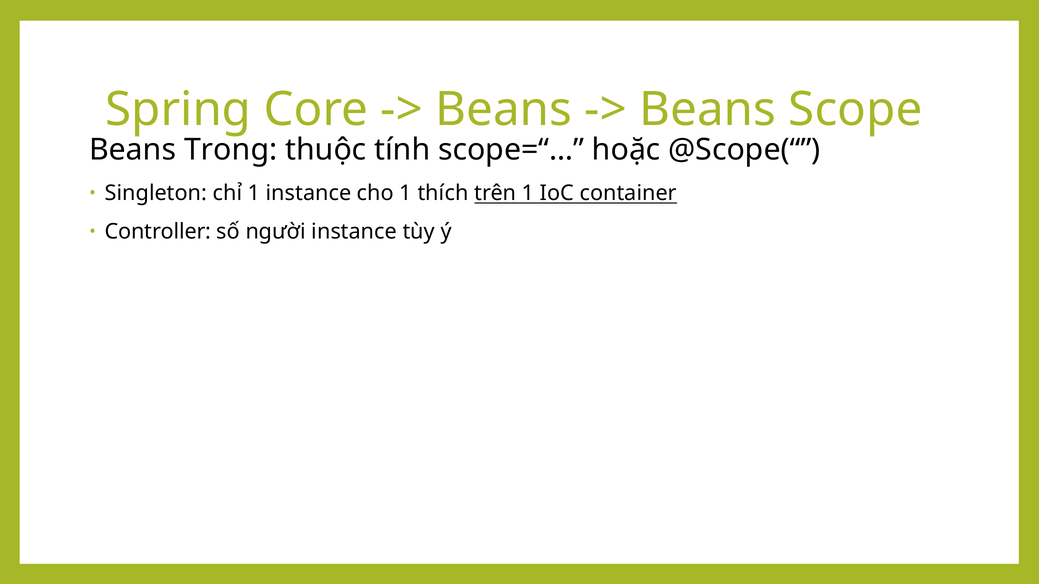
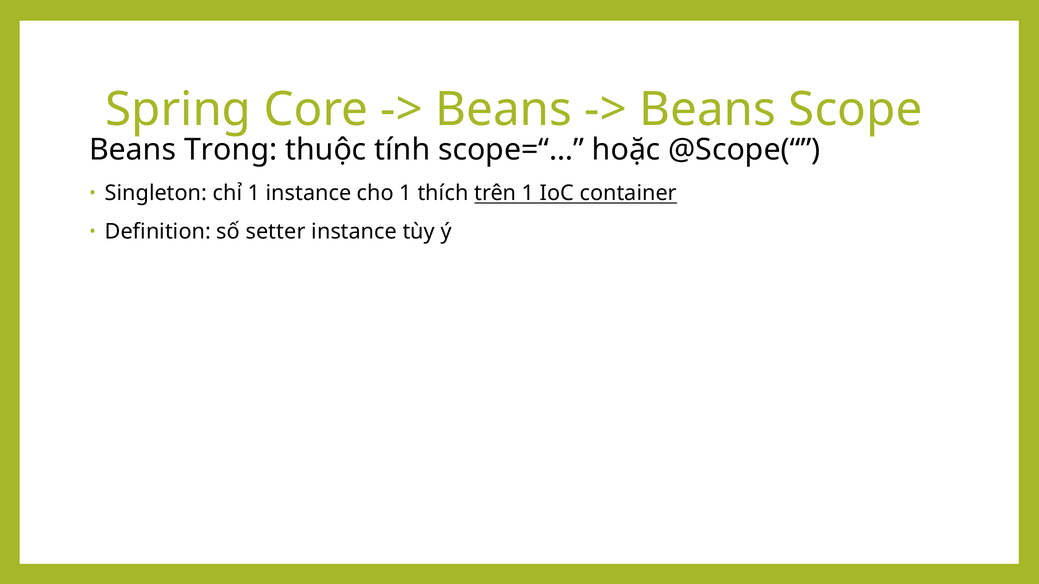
Controller: Controller -> Definition (158, 232)
người: người -> setter (276, 232)
